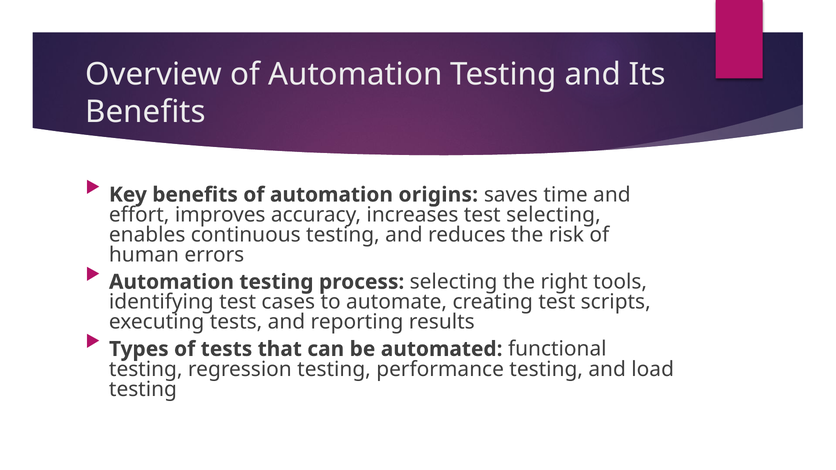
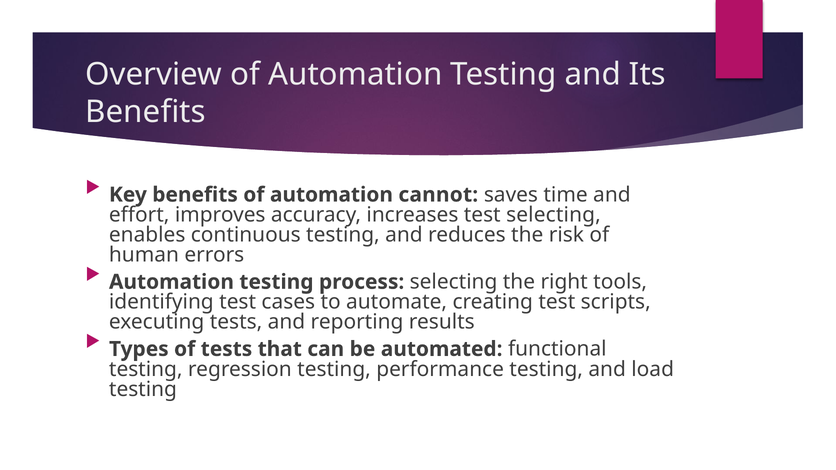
origins: origins -> cannot (438, 195)
